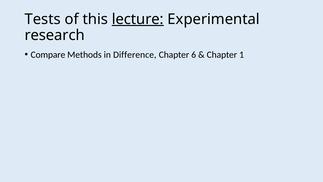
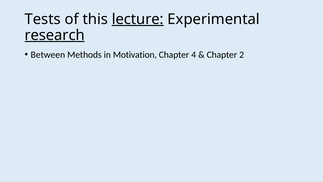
research underline: none -> present (55, 35)
Compare: Compare -> Between (48, 55)
Difference: Difference -> Motivation (135, 55)
6: 6 -> 4 (194, 55)
1: 1 -> 2 (242, 55)
